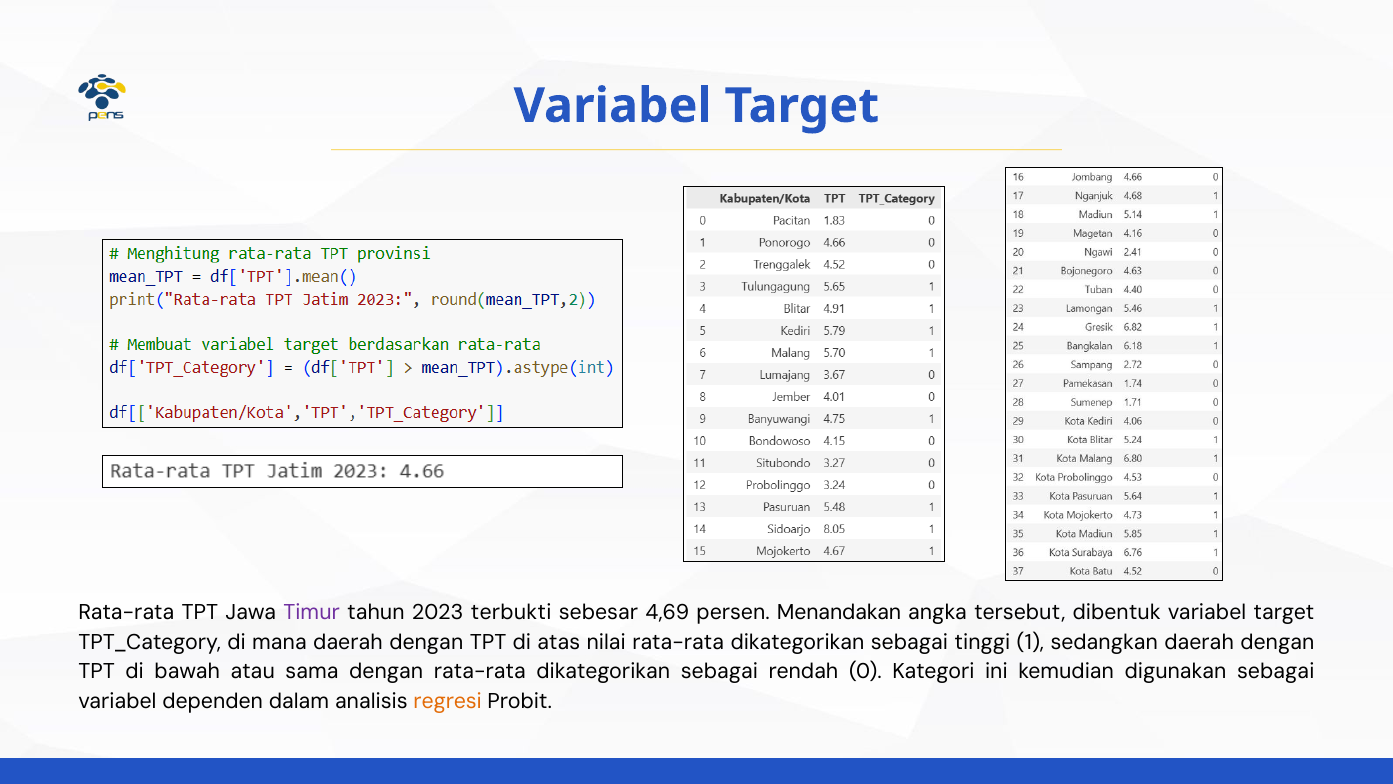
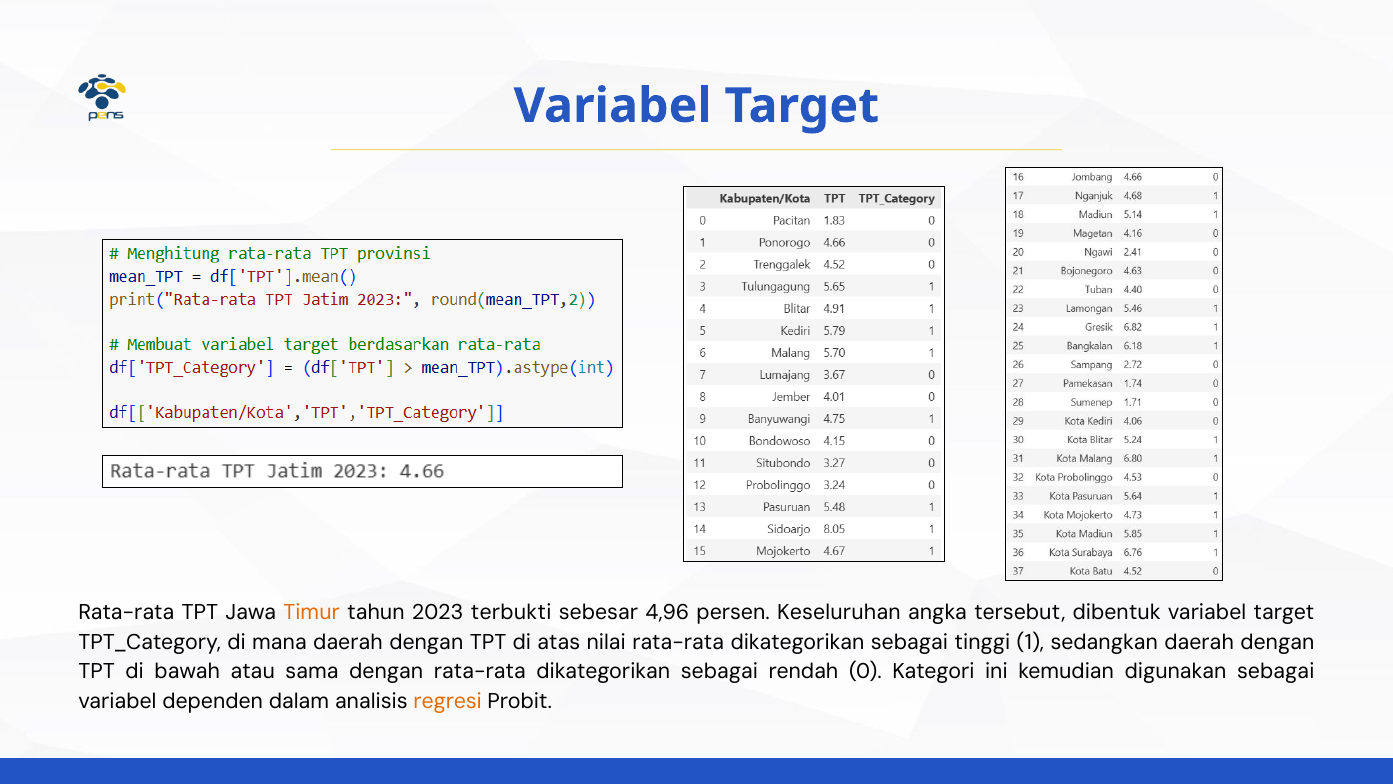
Timur colour: purple -> orange (312, 612)
4,69: 4,69 -> 4,96 (667, 612)
Menandakan: Menandakan -> Keseluruhan (839, 612)
